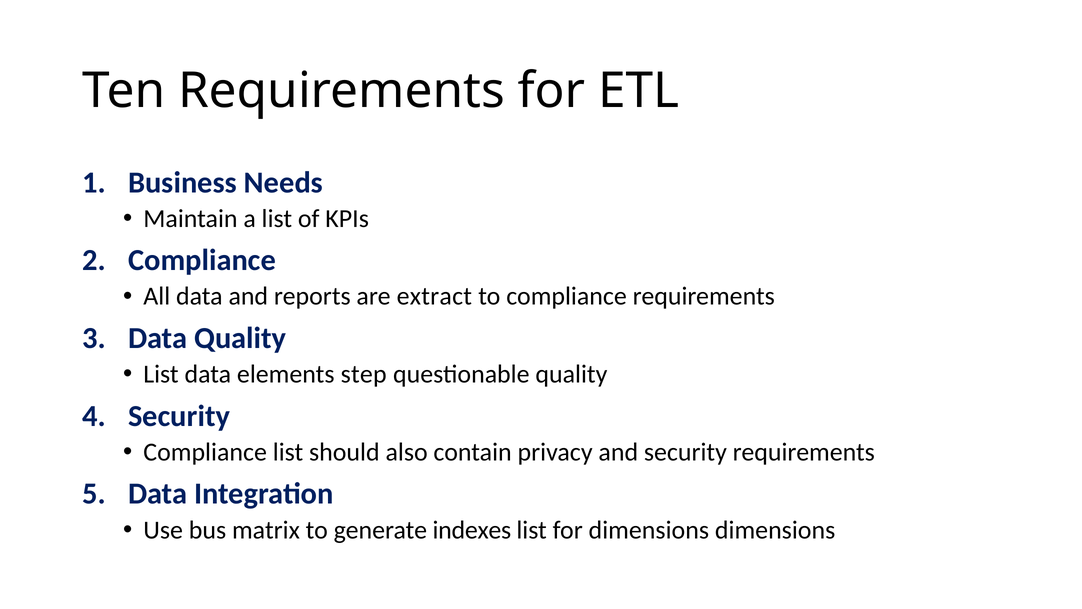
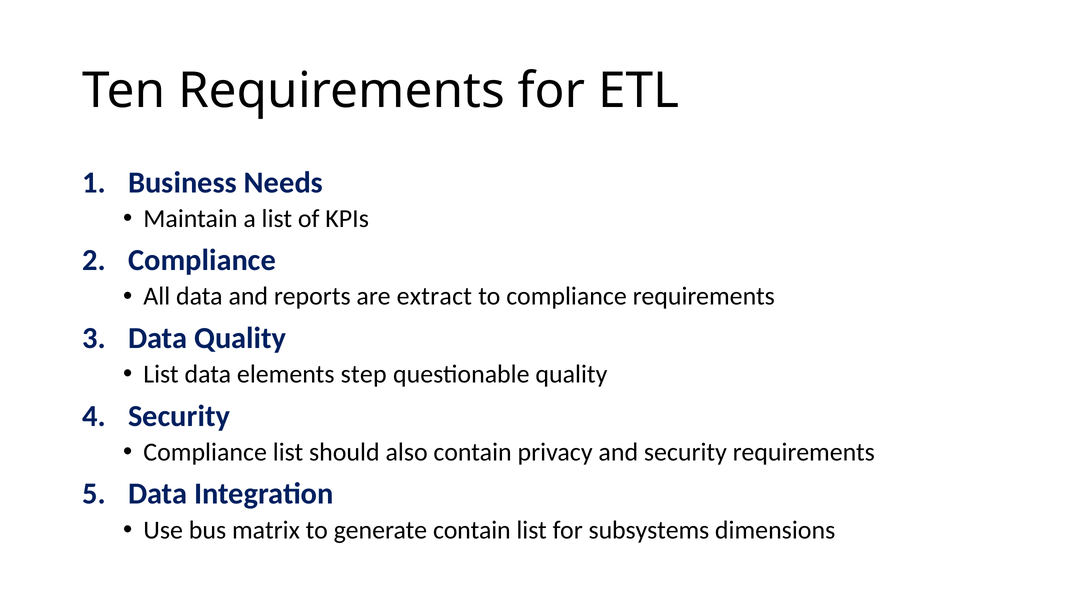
generate indexes: indexes -> contain (472, 530)
for dimensions: dimensions -> subsystems (649, 530)
